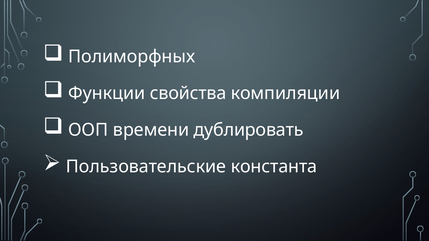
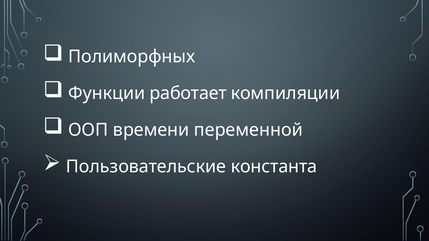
свойства: свойства -> работает (188, 93)
дублировать: дублировать -> переменной (248, 130)
